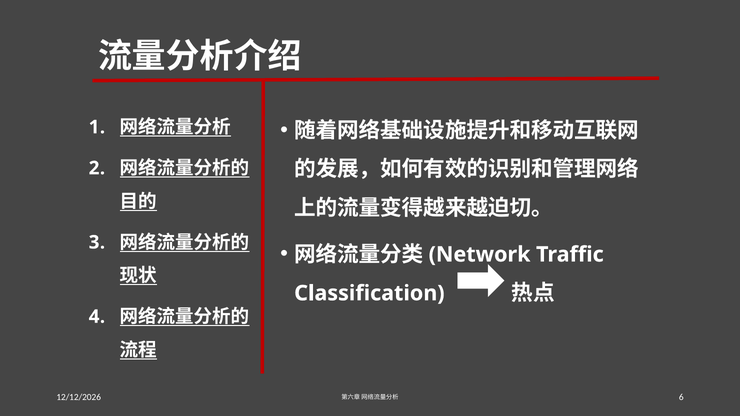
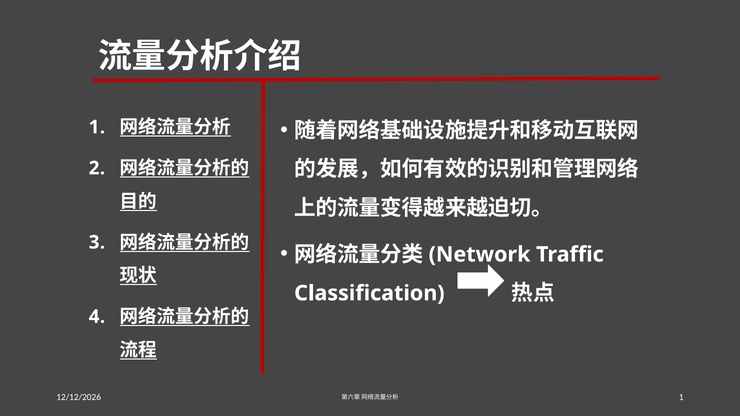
6: 6 -> 1 (681, 397)
